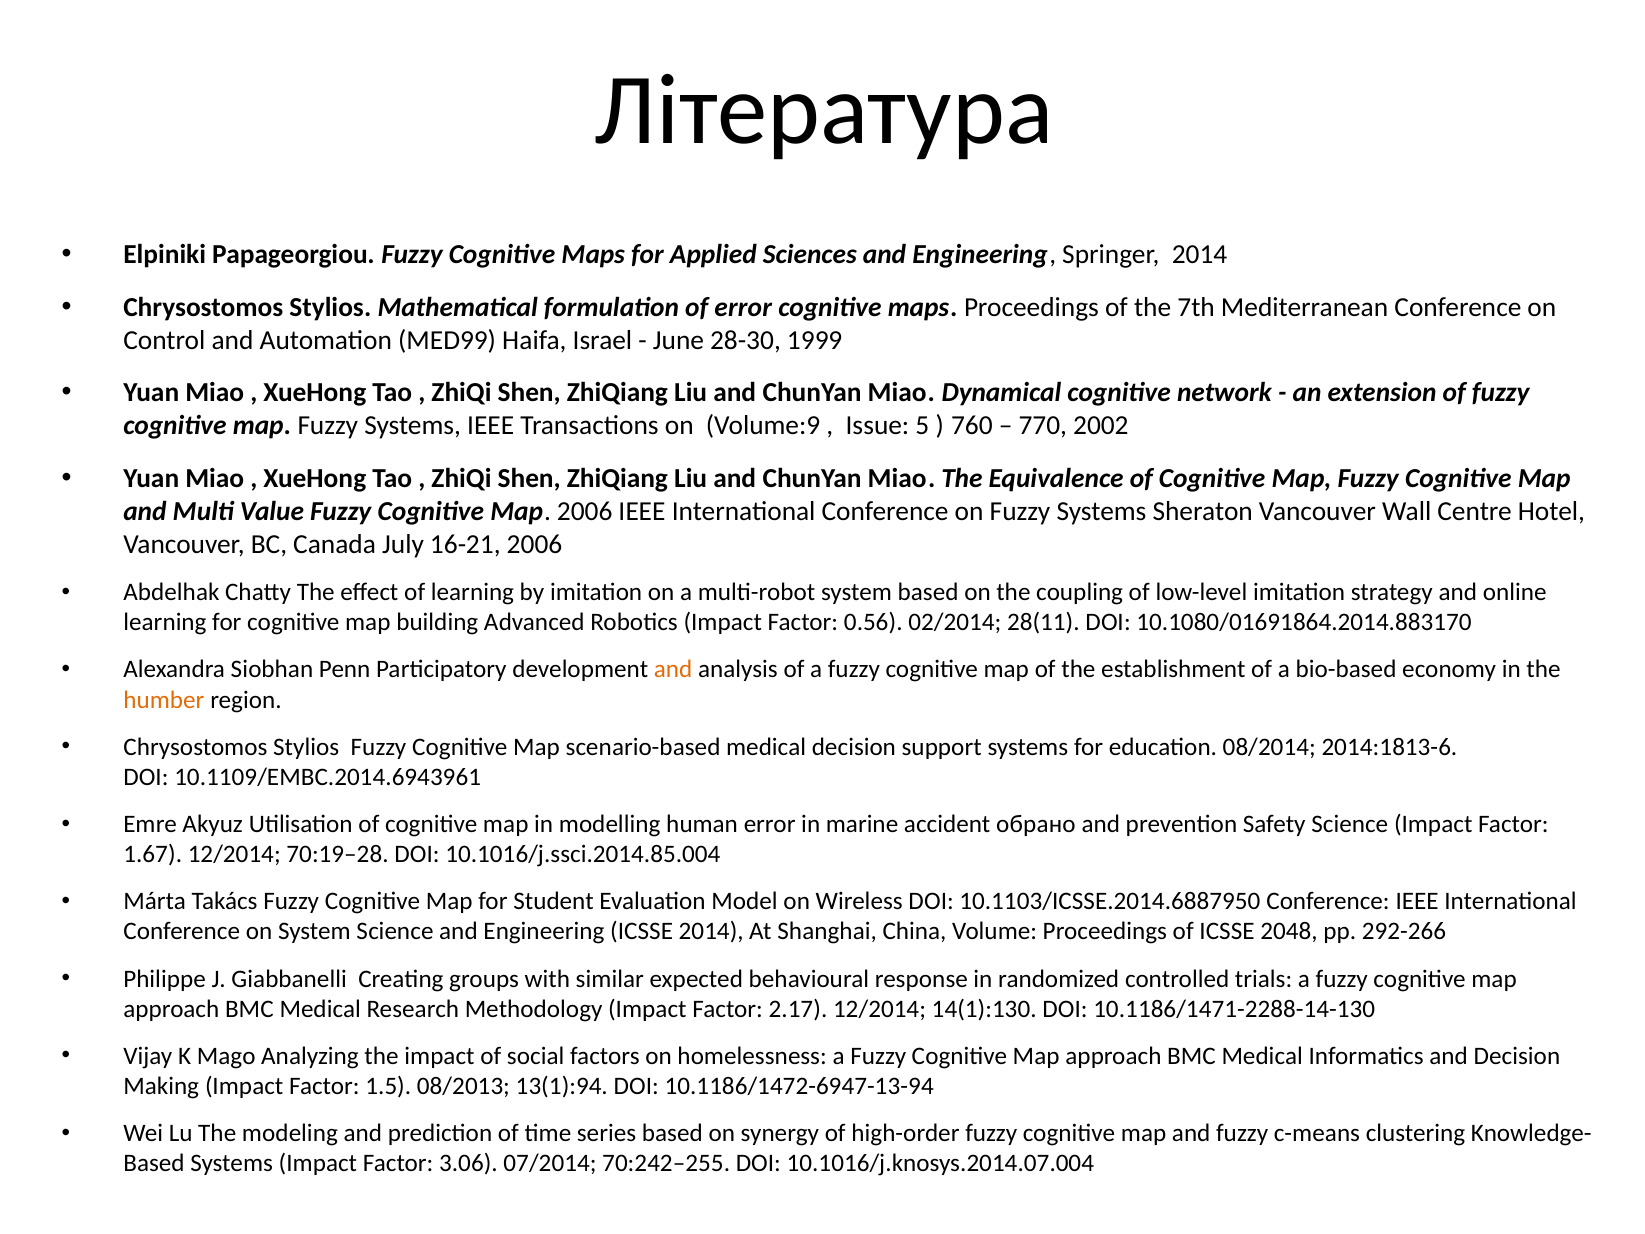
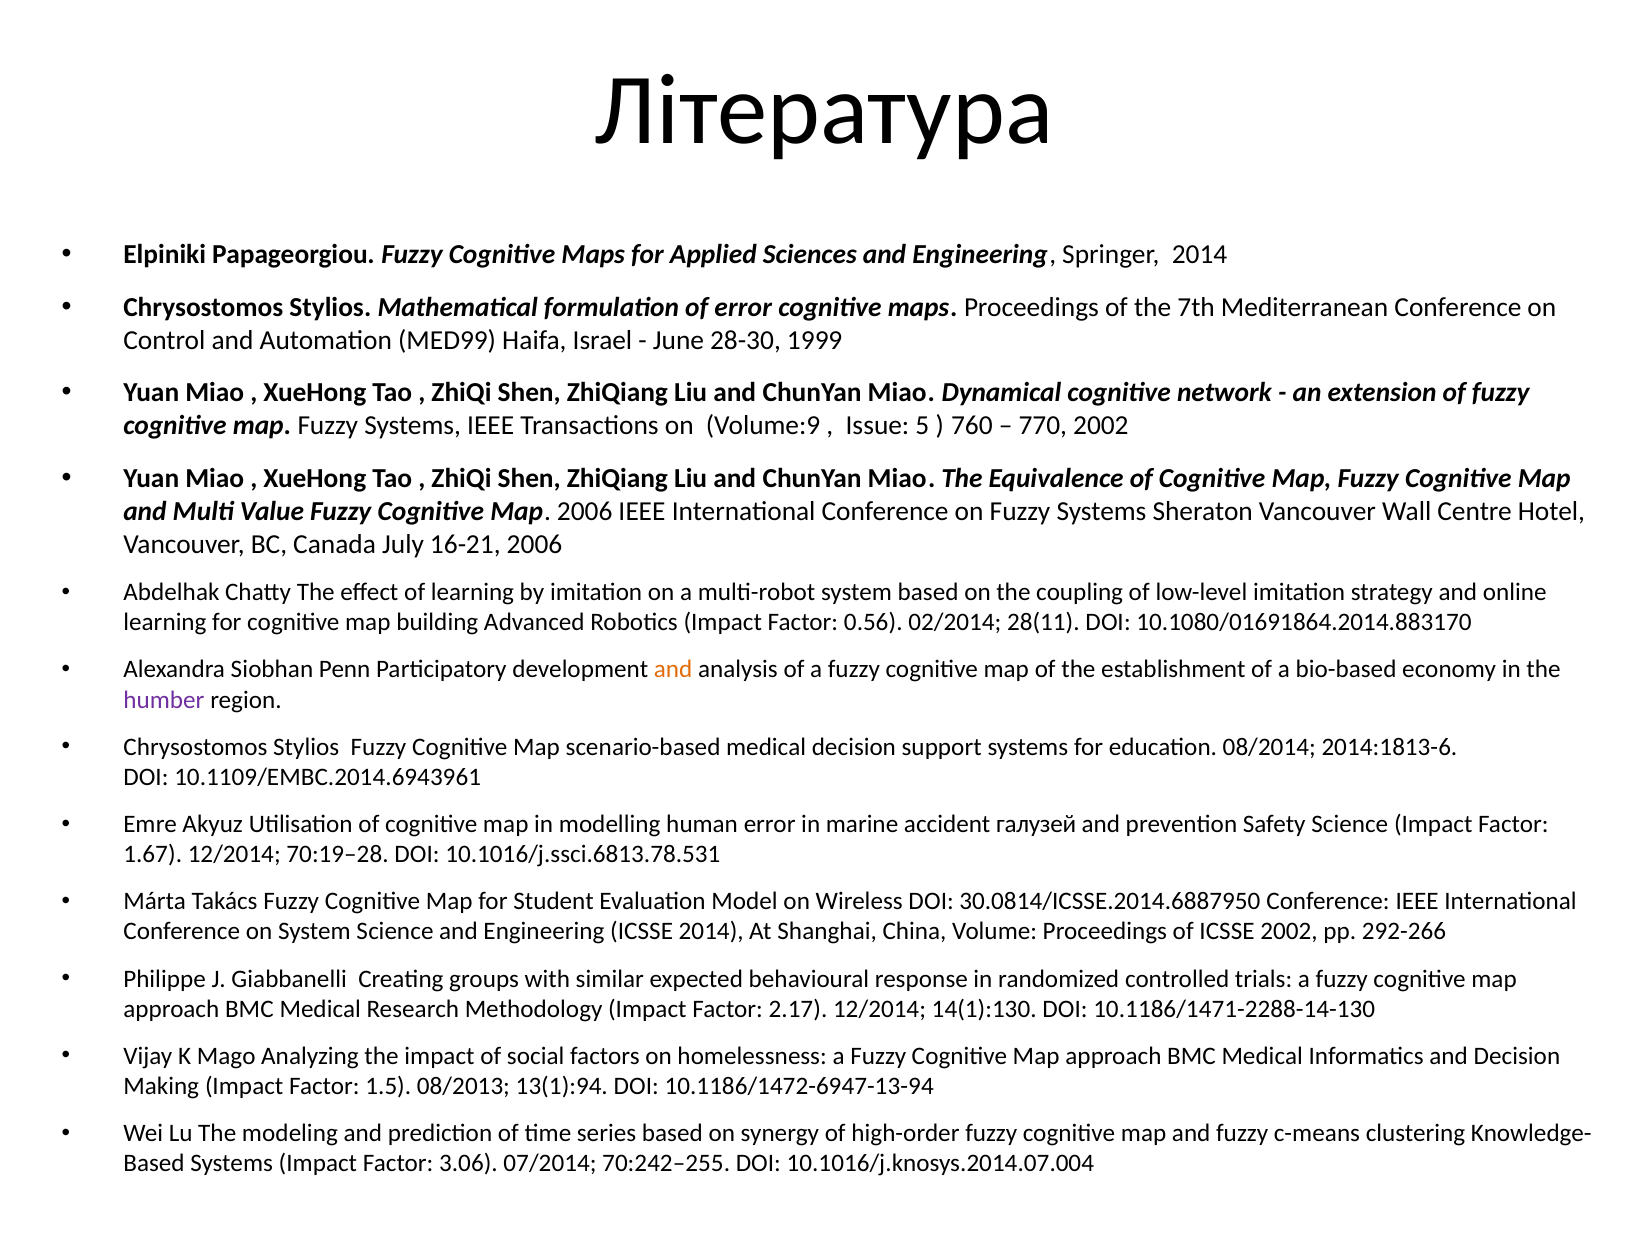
humber colour: orange -> purple (164, 700)
обрано: обрано -> галузей (1036, 824)
10.1016/j.ssci.2014.85.004: 10.1016/j.ssci.2014.85.004 -> 10.1016/j.ssci.6813.78.531 (583, 854)
10.1103/ICSSE.2014.6887950: 10.1103/ICSSE.2014.6887950 -> 30.0814/ICSSE.2014.6887950 (1110, 901)
ICSSE 2048: 2048 -> 2002 (1289, 931)
